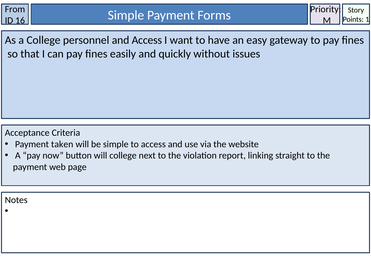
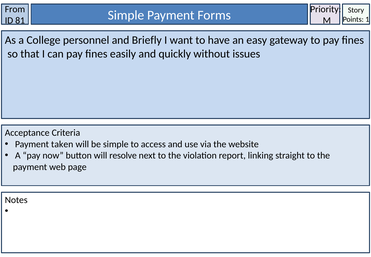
16: 16 -> 81 (20, 21)
and Access: Access -> Briefly (147, 40)
will college: college -> resolve (123, 155)
